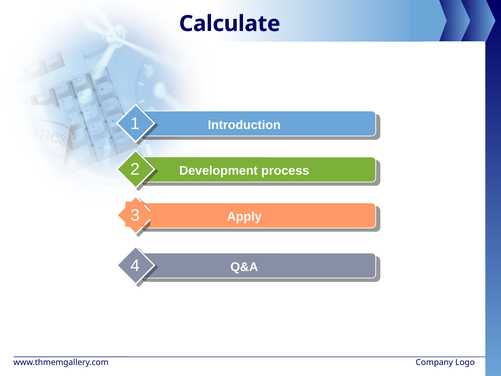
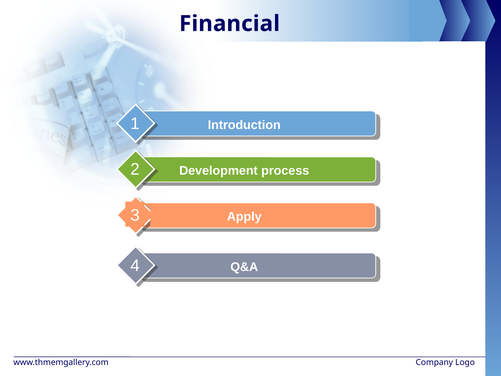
Calculate: Calculate -> Financial (229, 24)
